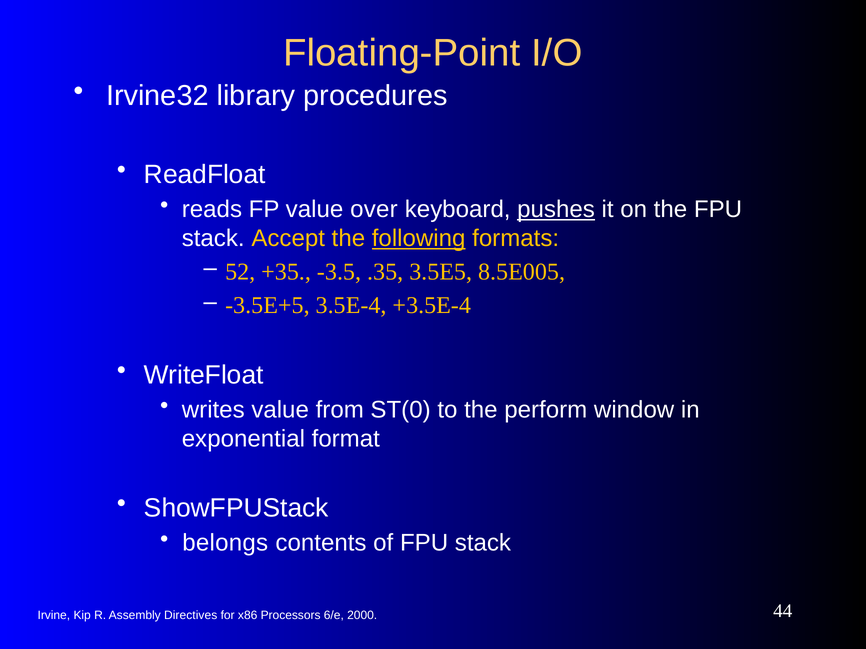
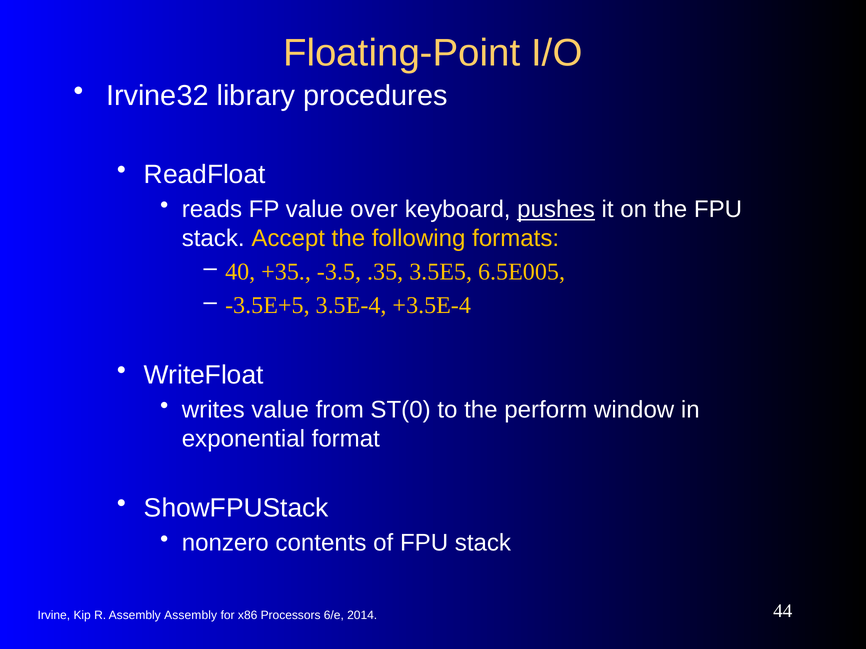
following underline: present -> none (419, 238)
52: 52 -> 40 (240, 272)
8.5E005: 8.5E005 -> 6.5E005 (522, 272)
belongs: belongs -> nonzero (225, 543)
Assembly Directives: Directives -> Assembly (191, 616)
2000: 2000 -> 2014 (362, 616)
